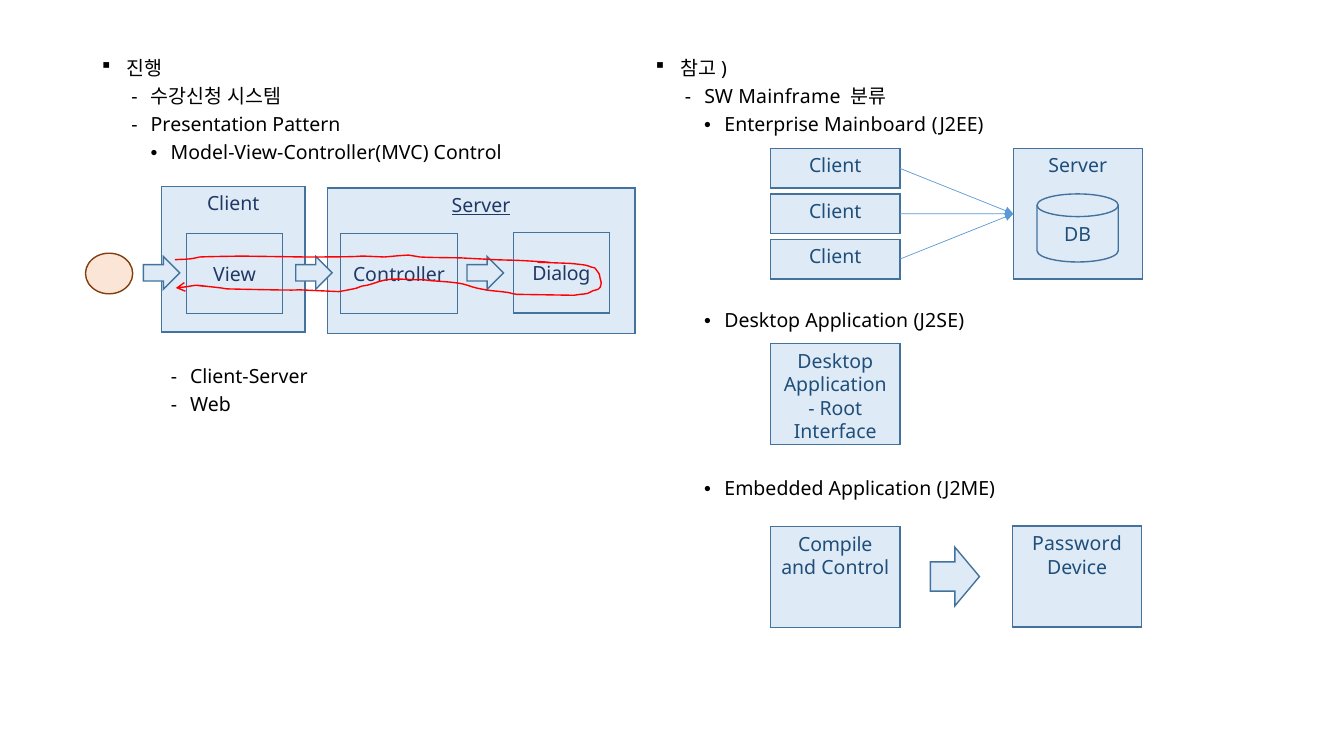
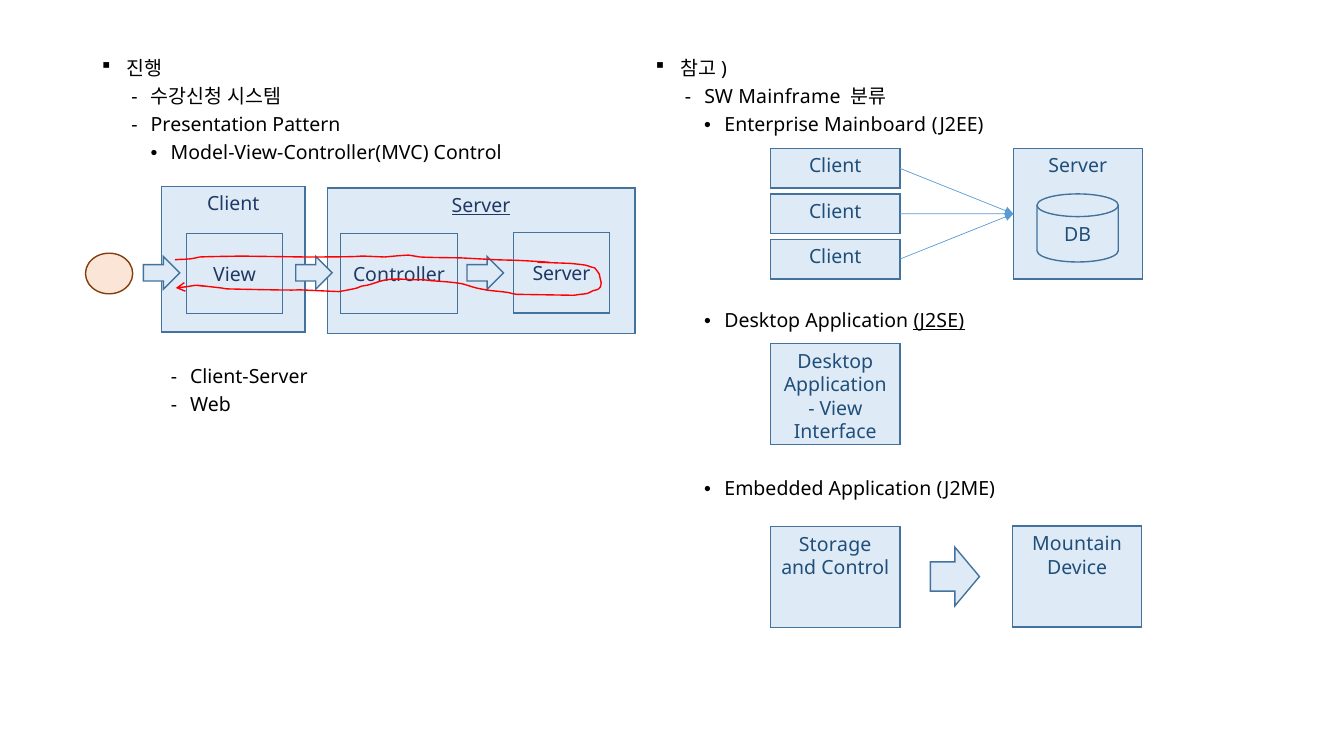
View Dialog: Dialog -> Server (561, 274)
J2SE underline: none -> present (939, 321)
Root: Root -> View (841, 408)
Password: Password -> Mountain (1077, 544)
Compile: Compile -> Storage (835, 544)
